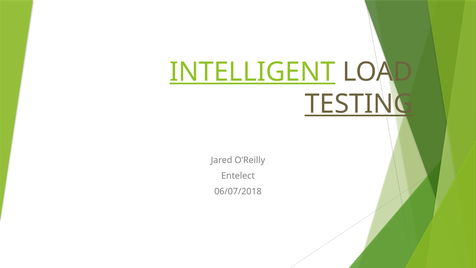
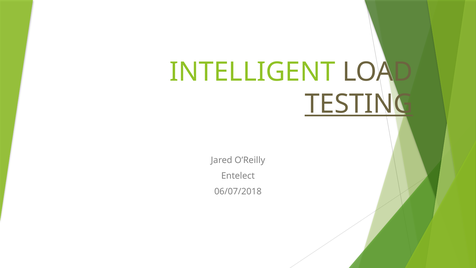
INTELLIGENT underline: present -> none (252, 72)
